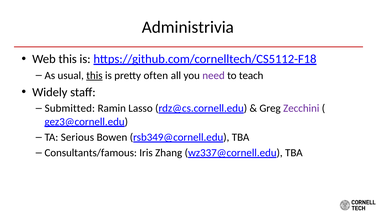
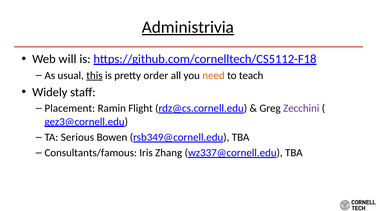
Administrivia underline: none -> present (188, 27)
Web this: this -> will (68, 59)
often: often -> order (156, 76)
need colour: purple -> orange (214, 76)
Submitted: Submitted -> Placement (70, 109)
Lasso: Lasso -> Flight (141, 109)
